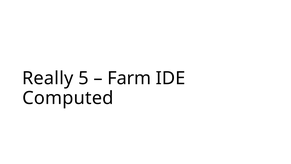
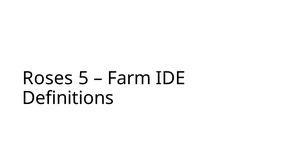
Really: Really -> Roses (48, 78)
Computed: Computed -> Definitions (68, 98)
